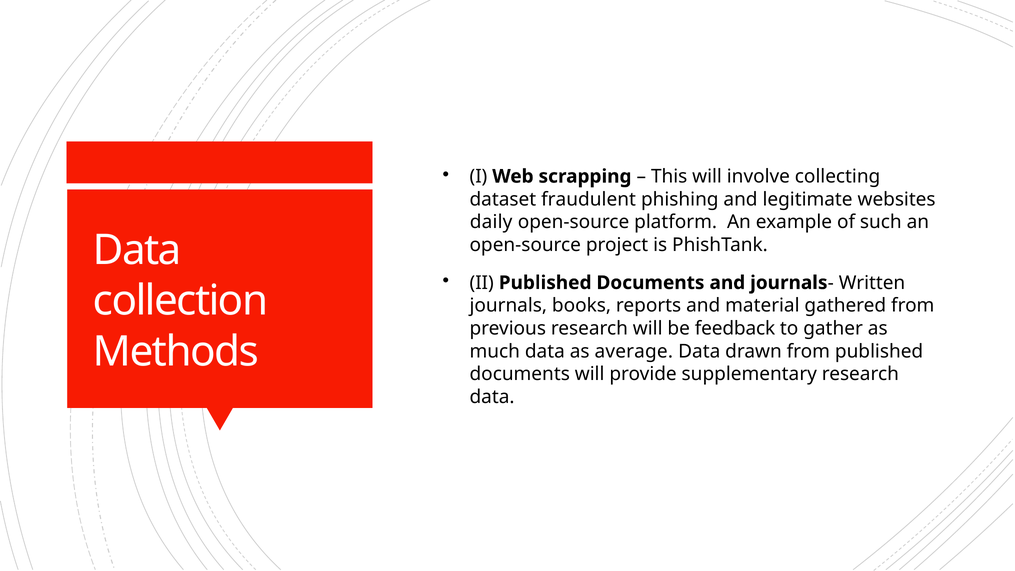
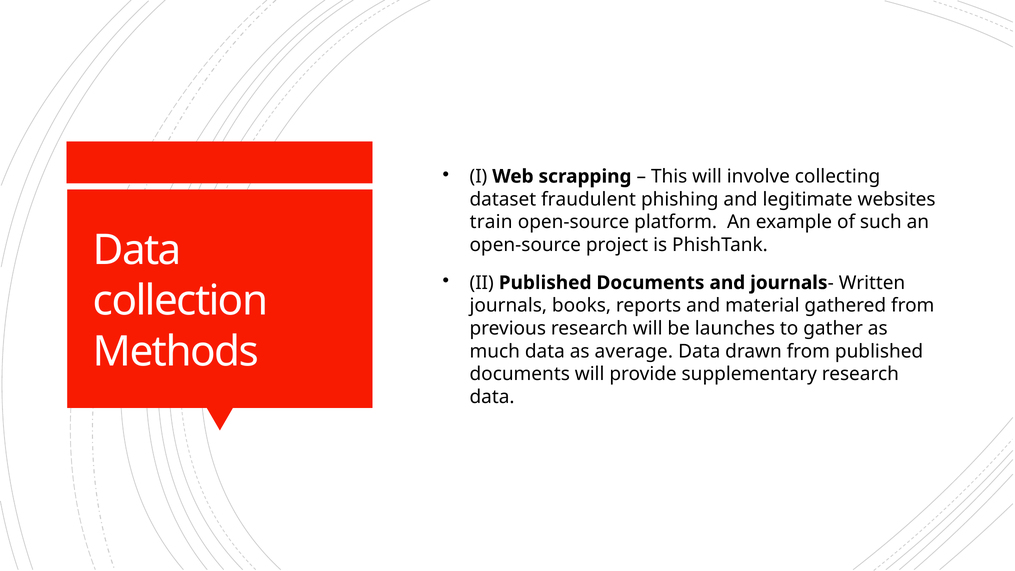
daily: daily -> train (491, 222)
feedback: feedback -> launches (735, 328)
